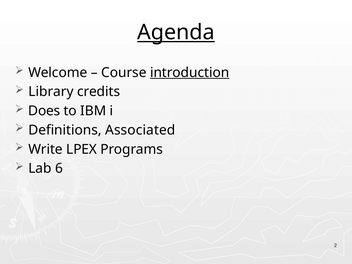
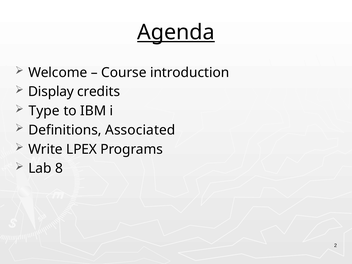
introduction underline: present -> none (190, 73)
Library: Library -> Display (51, 92)
Does: Does -> Type (44, 111)
6: 6 -> 8 (59, 168)
